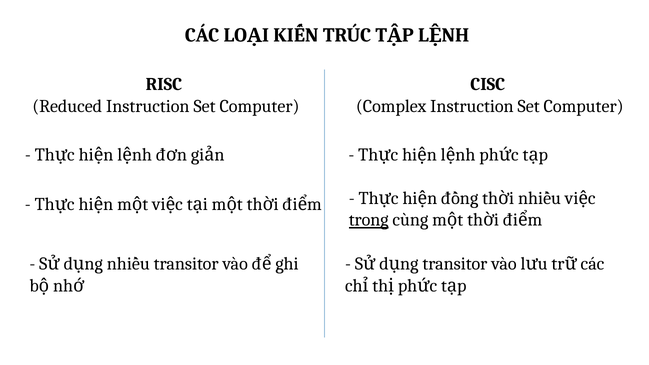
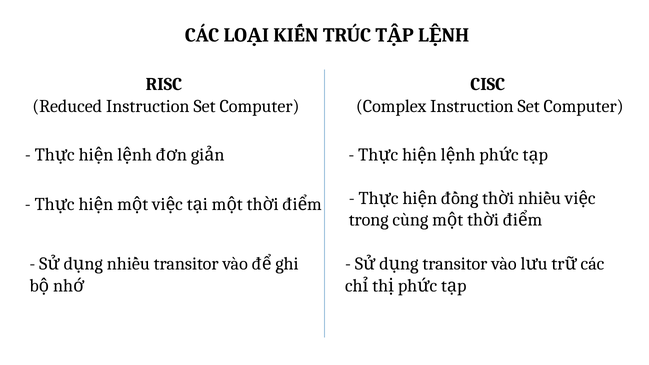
trong underline: present -> none (369, 220)
